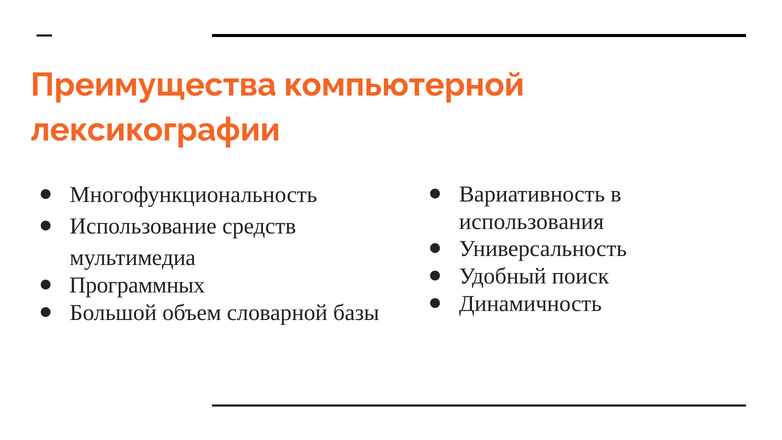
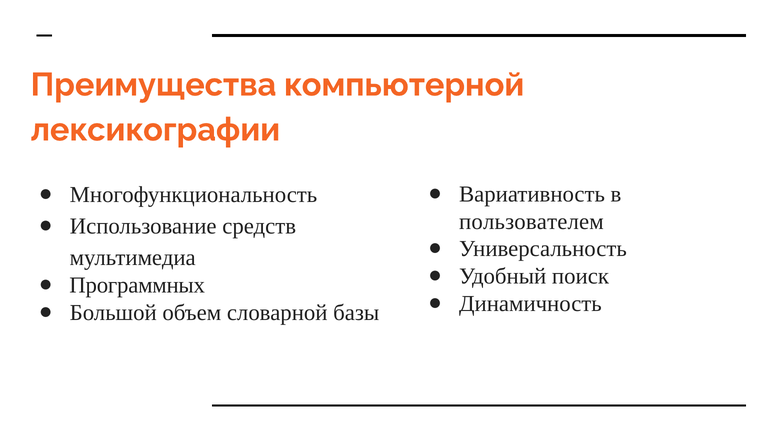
использования: использования -> пользователем (531, 221)
